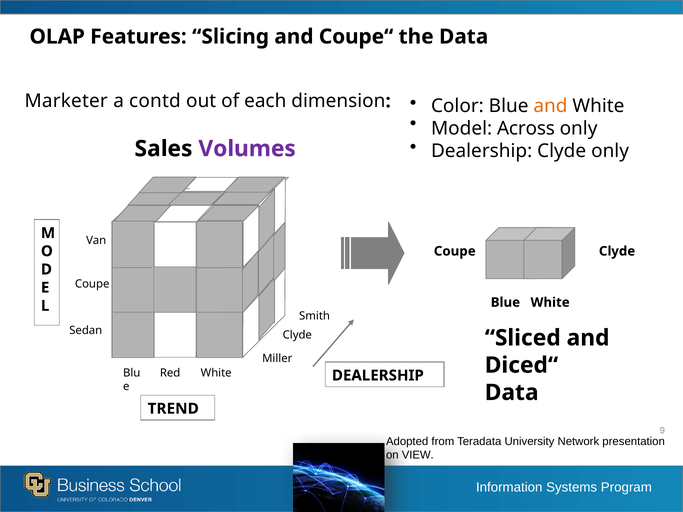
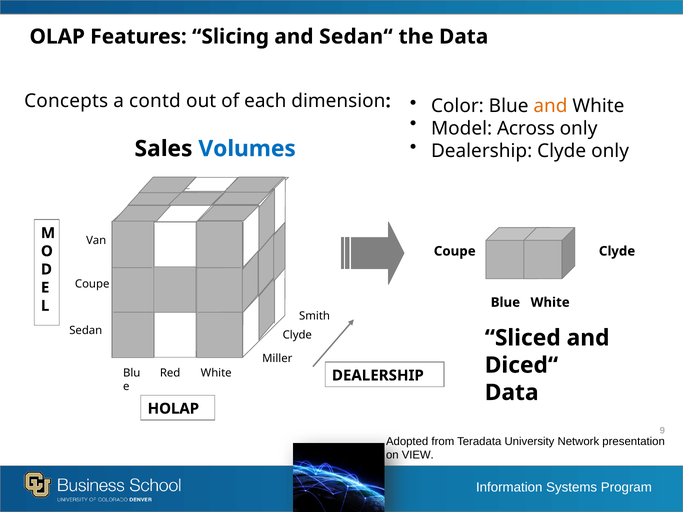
Coupe“: Coupe“ -> Sedan“ (356, 37)
Marketer: Marketer -> Concepts (66, 101)
Volumes colour: purple -> blue (247, 149)
TREND: TREND -> HOLAP (173, 409)
